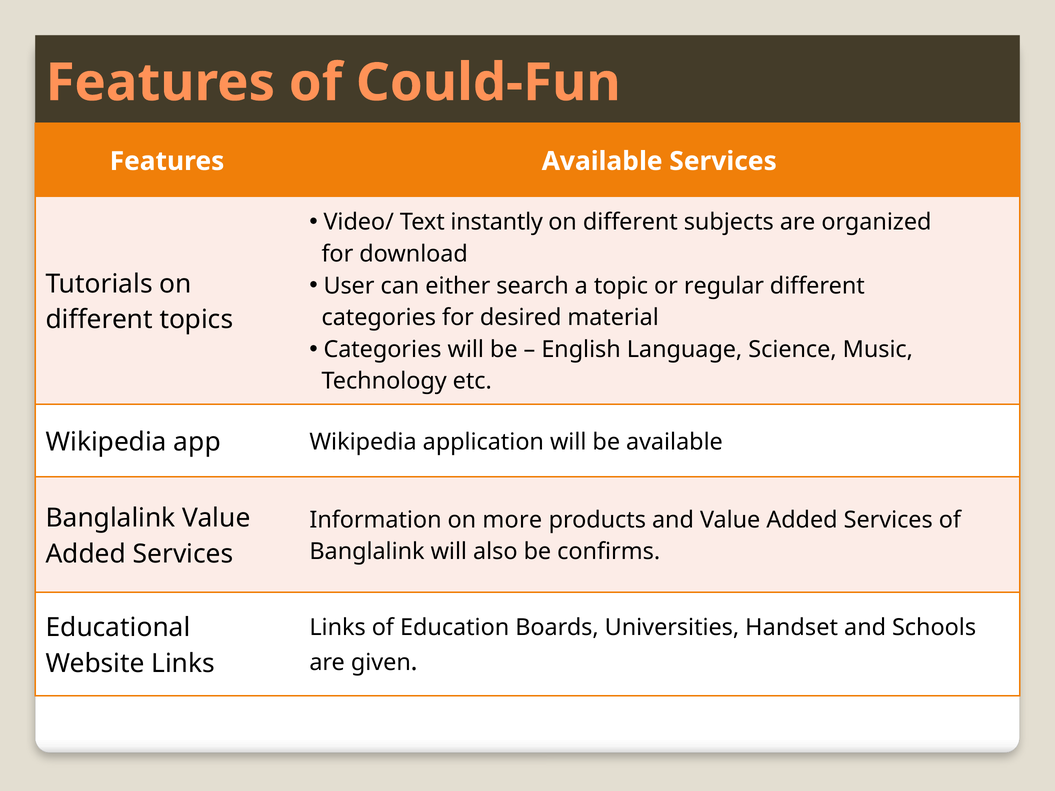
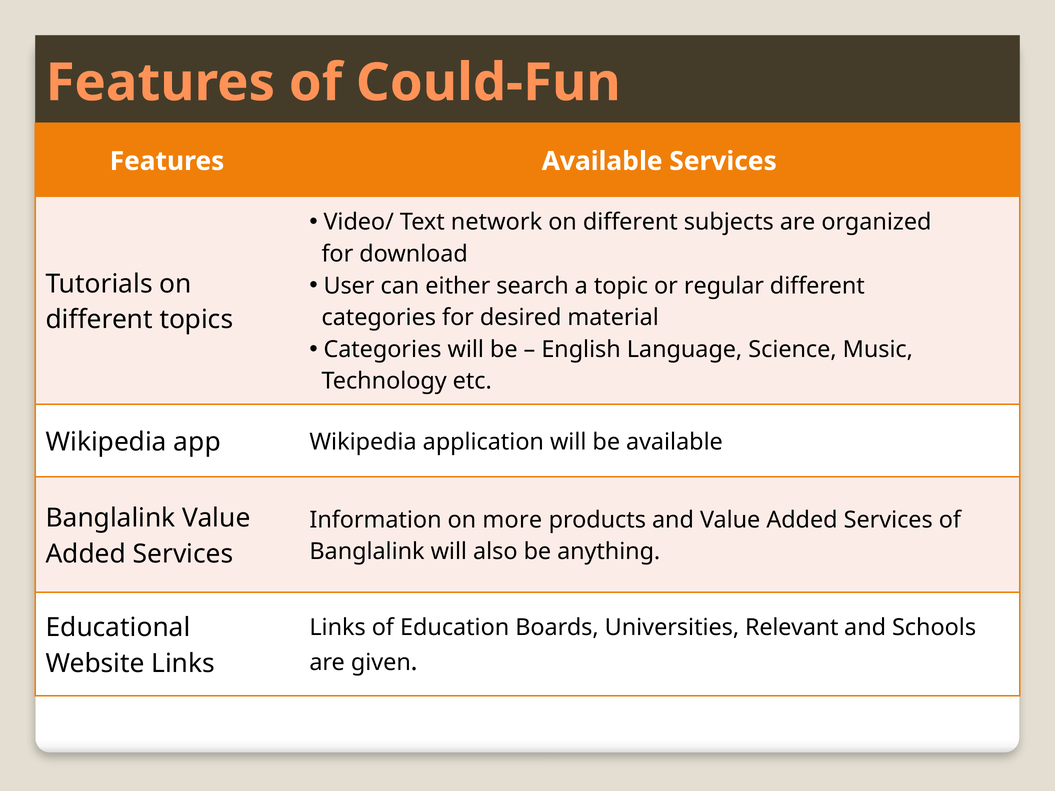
instantly: instantly -> network (497, 222)
confirms: confirms -> anything (609, 552)
Handset: Handset -> Relevant (792, 628)
